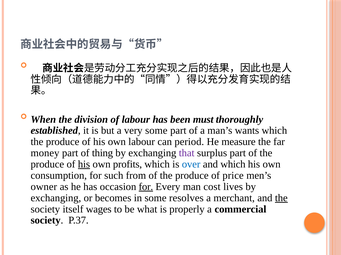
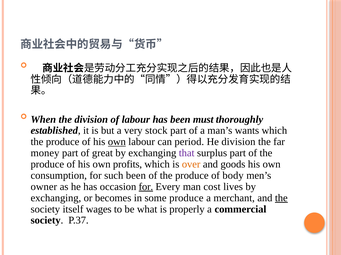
very some: some -> stock (156, 131)
own underline: none -> present (117, 142)
He measure: measure -> division (238, 142)
thing: thing -> great (102, 153)
his underline: present -> none (84, 165)
over colour: blue -> orange (191, 165)
and which: which -> goods (233, 165)
such from: from -> been (136, 176)
price: price -> body (233, 176)
some resolves: resolves -> produce (186, 198)
